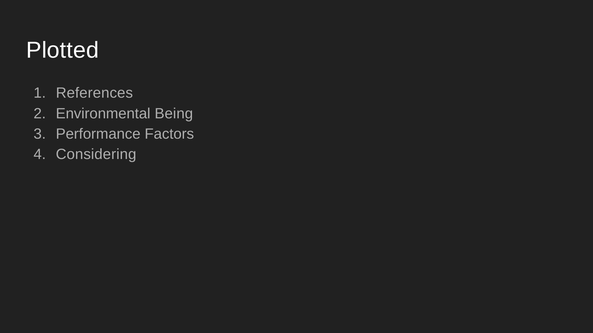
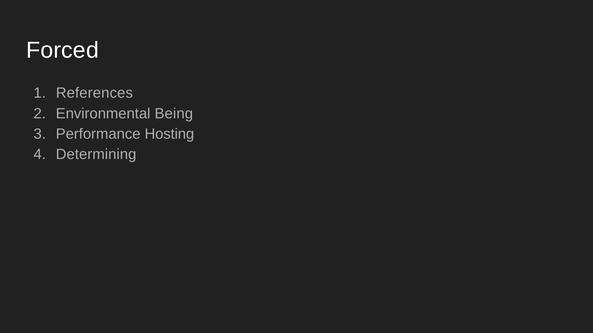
Plotted: Plotted -> Forced (62, 50)
Factors: Factors -> Hosting (169, 134)
Considering: Considering -> Determining (96, 155)
